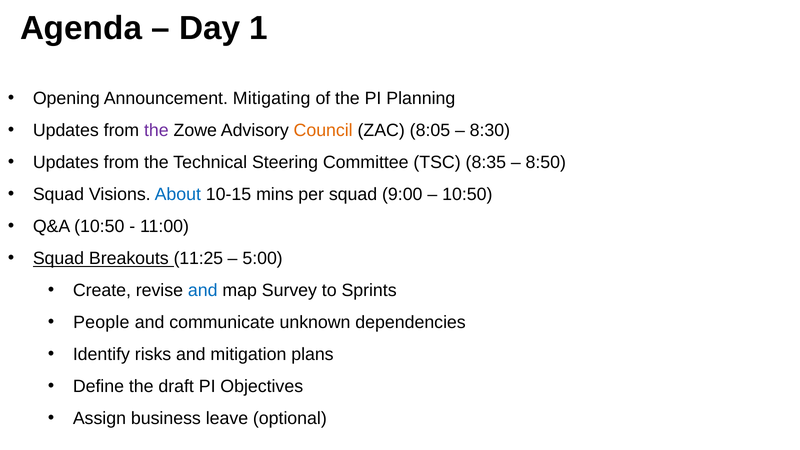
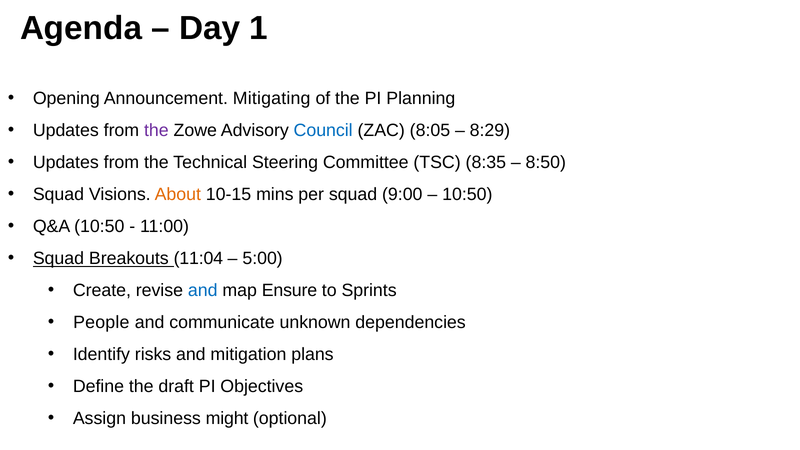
Council colour: orange -> blue (323, 131)
8:30: 8:30 -> 8:29 (490, 131)
About colour: blue -> orange (178, 194)
11:25: 11:25 -> 11:04 (198, 258)
Survey: Survey -> Ensure (289, 290)
leave: leave -> might (227, 418)
